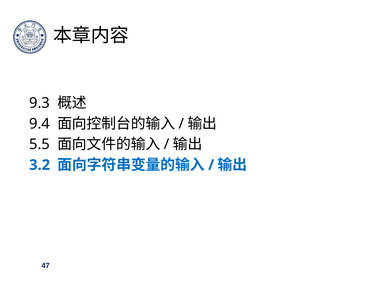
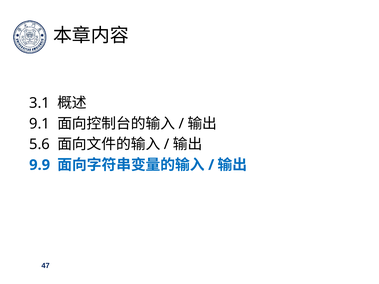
9.3: 9.3 -> 3.1 (40, 103)
9.4: 9.4 -> 9.1 (40, 124)
5.5: 5.5 -> 5.6 (40, 144)
3.2: 3.2 -> 9.9 (40, 165)
